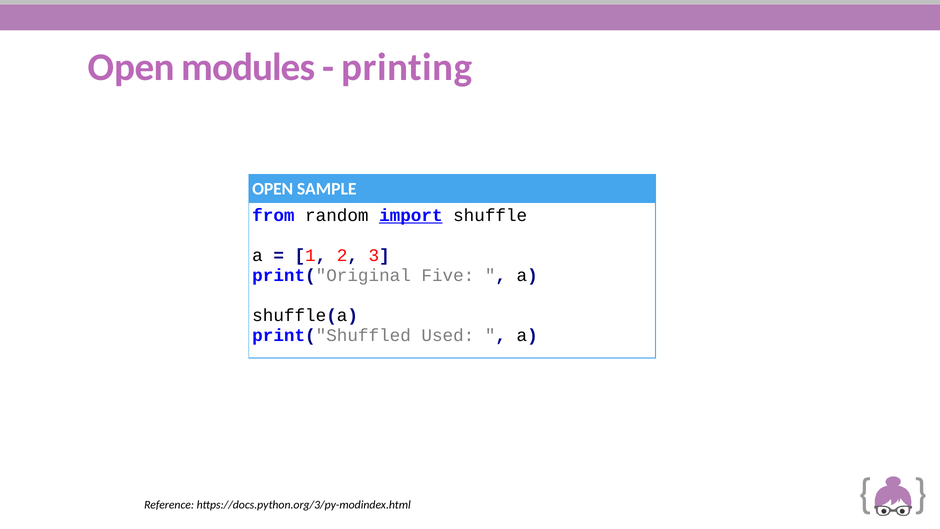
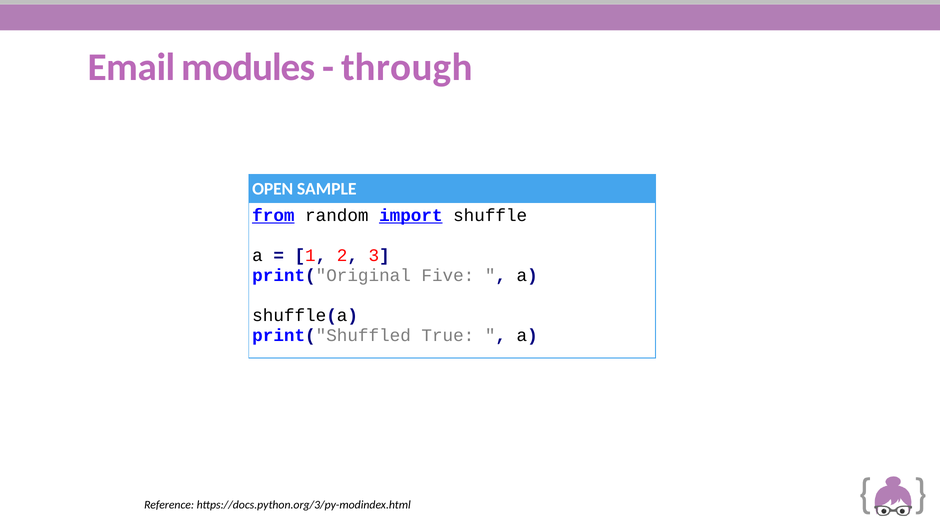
Open: Open -> Email (131, 67)
printing: printing -> through (407, 67)
from underline: none -> present (273, 215)
Used: Used -> True (448, 335)
